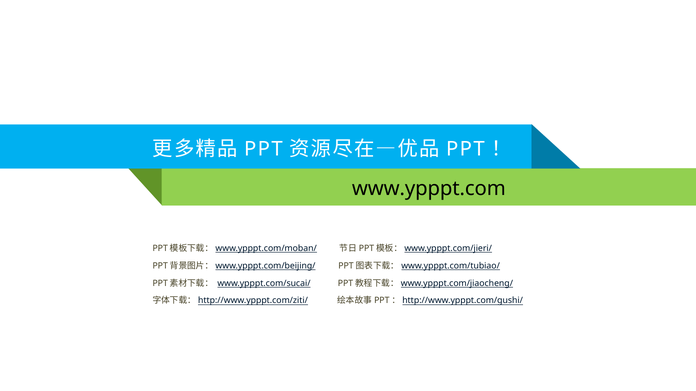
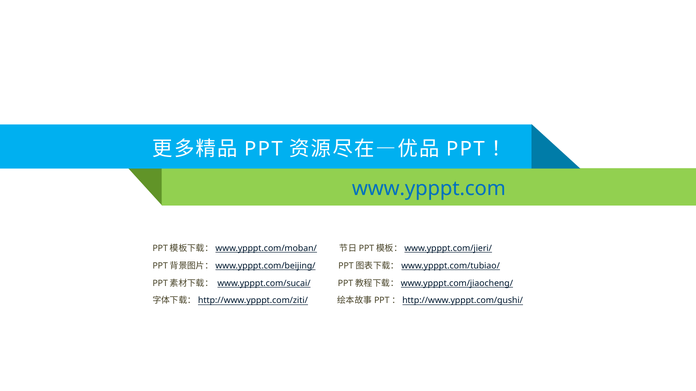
www.ypppt.com colour: black -> blue (429, 189)
